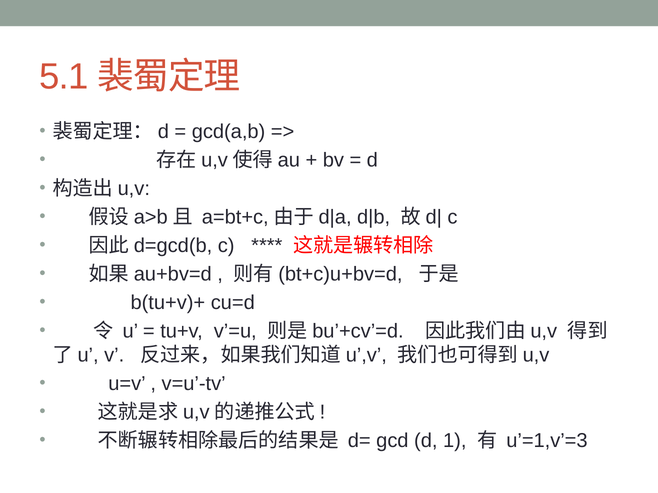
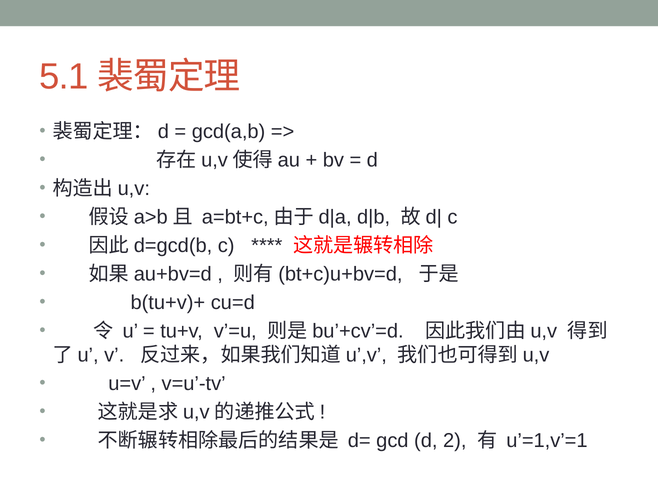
1: 1 -> 2 (455, 441)
u’=1,v’=3: u’=1,v’=3 -> u’=1,v’=1 (547, 441)
